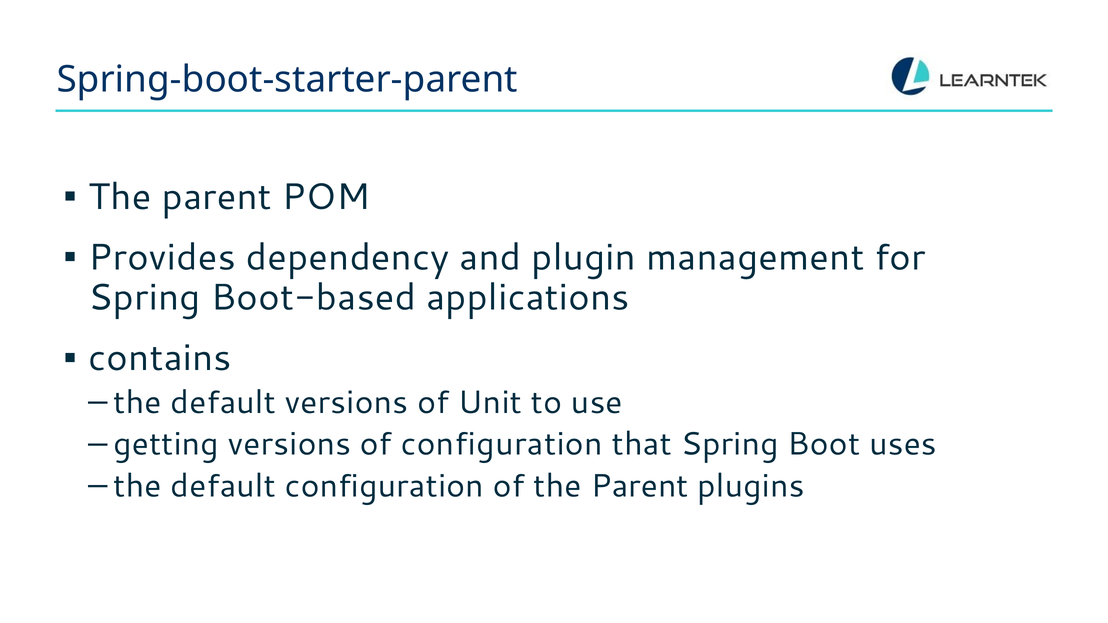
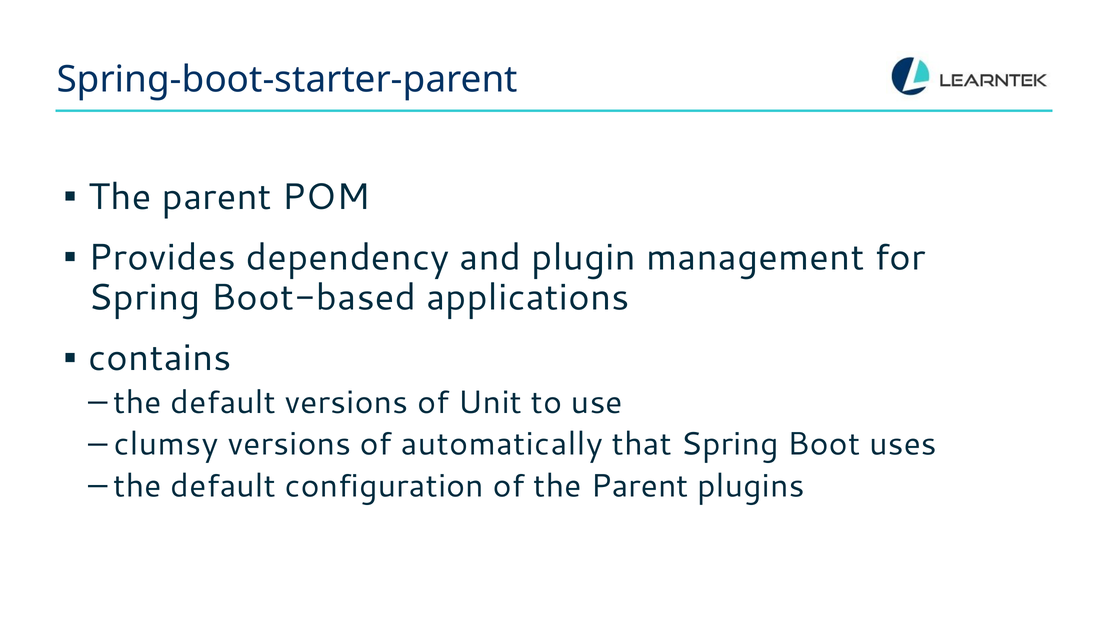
getting: getting -> clumsy (166, 444)
of configuration: configuration -> automatically (502, 444)
